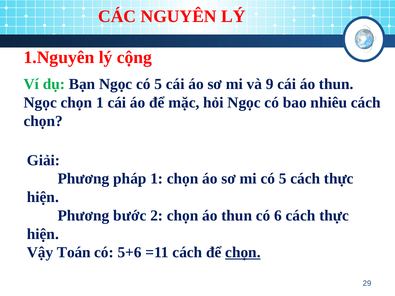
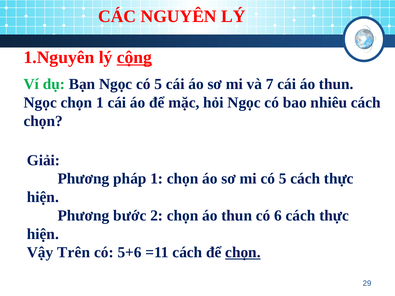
cộng underline: none -> present (134, 57)
9: 9 -> 7 (270, 84)
Toán: Toán -> Trên (74, 253)
